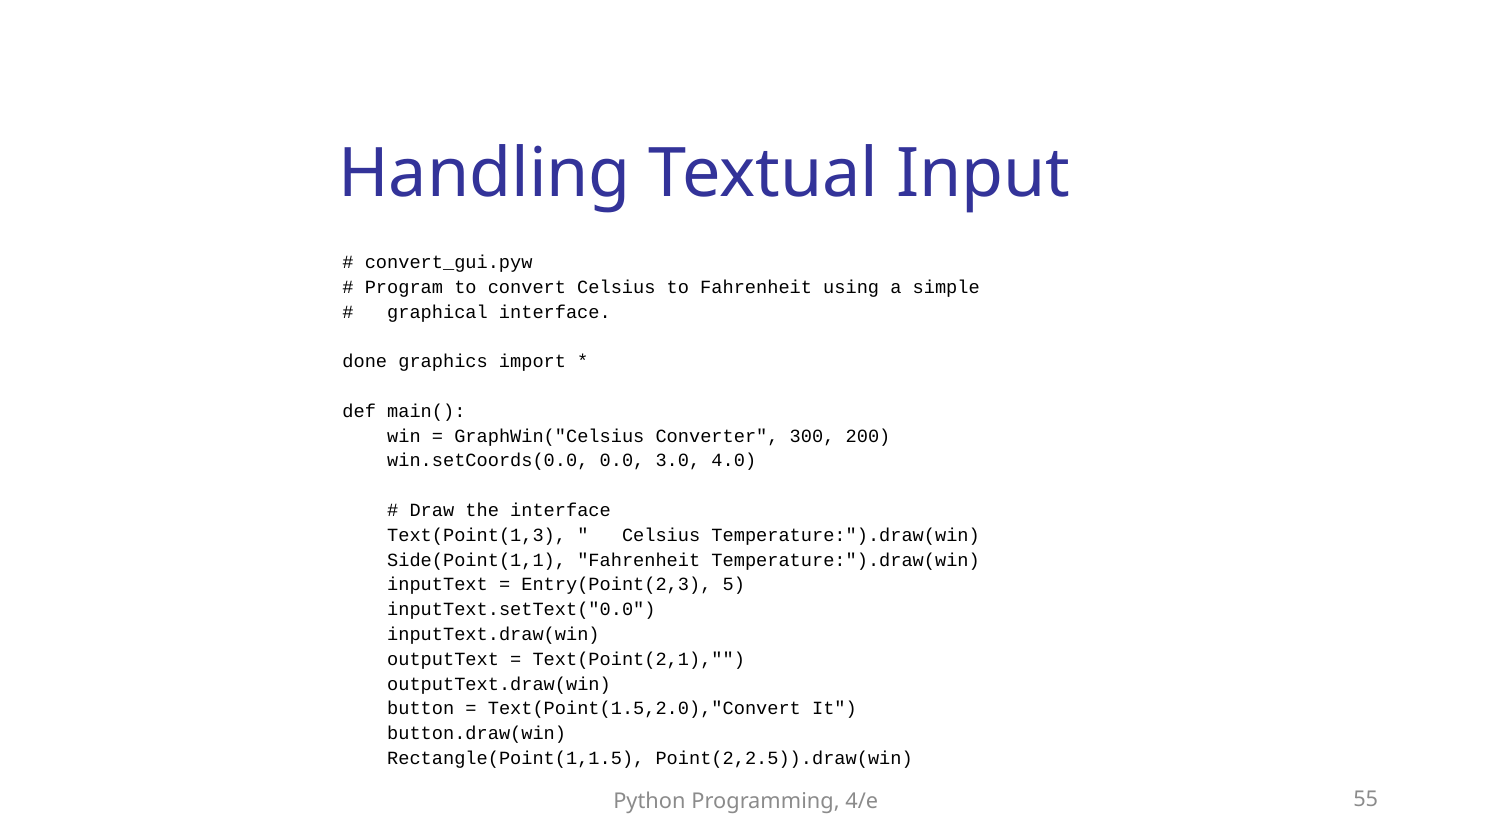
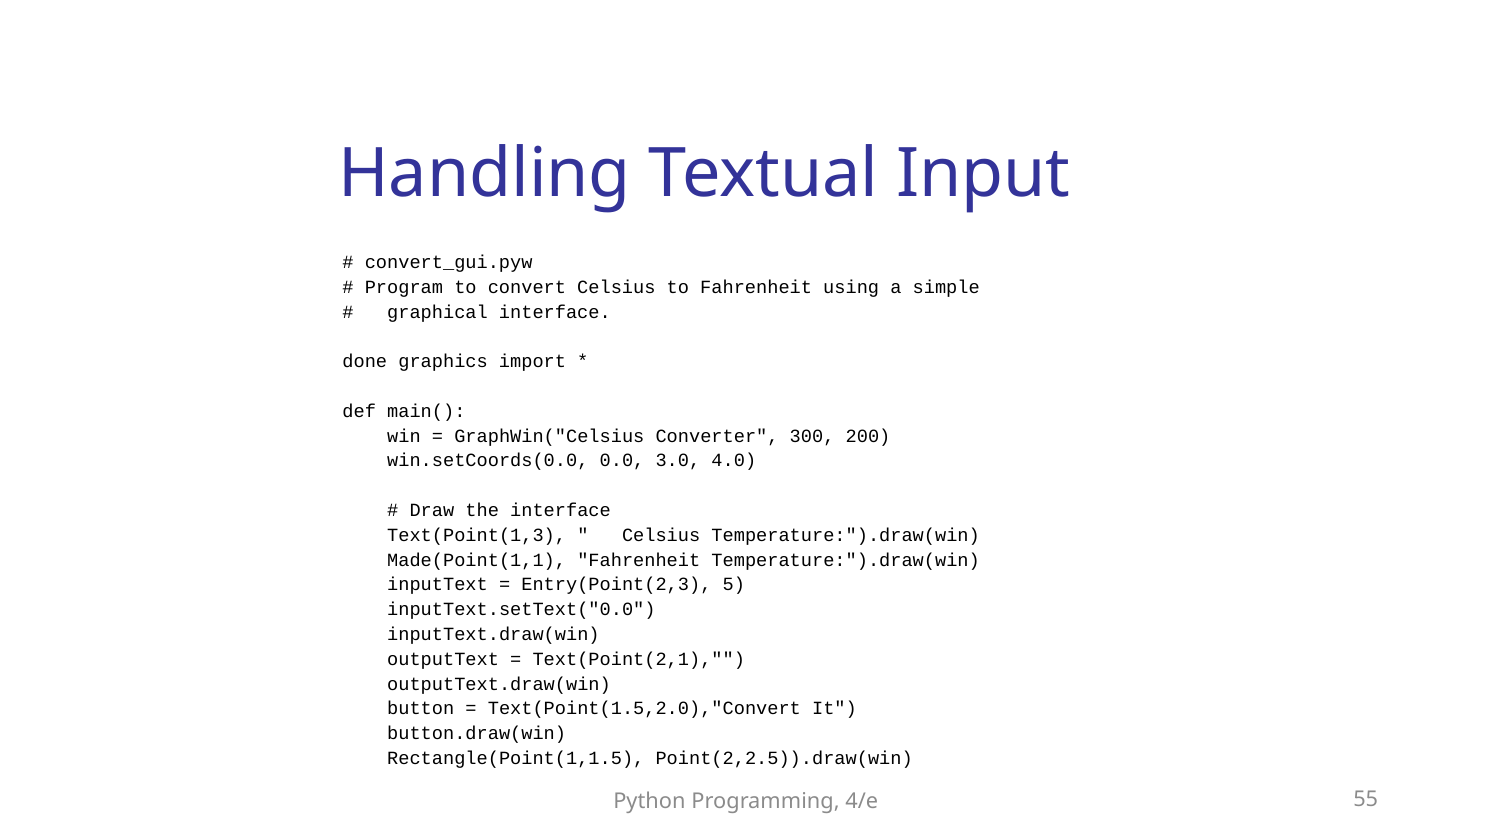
Side(Point(1,1: Side(Point(1,1 -> Made(Point(1,1 (477, 560)
